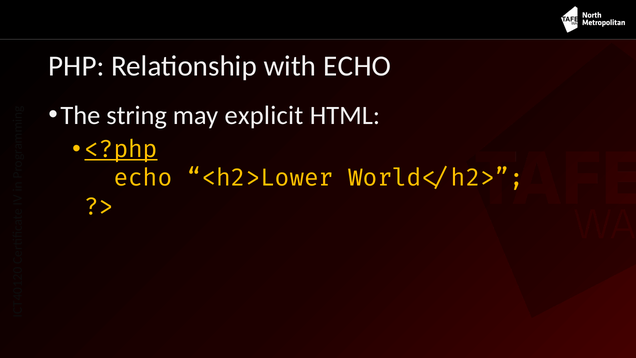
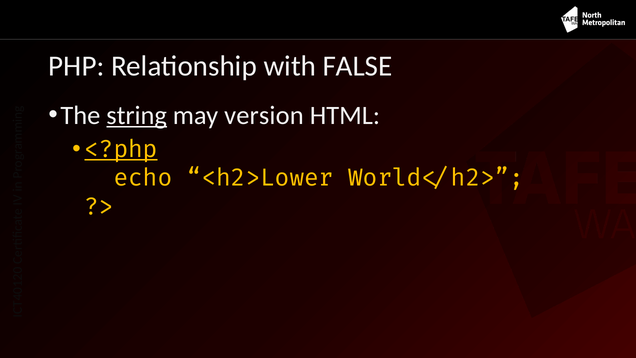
with ECHO: ECHO -> FALSE (357, 66)
string underline: none -> present (137, 115)
explicit: explicit -> version (264, 115)
